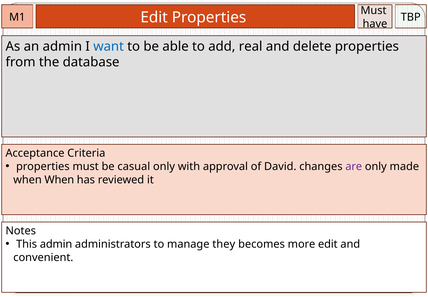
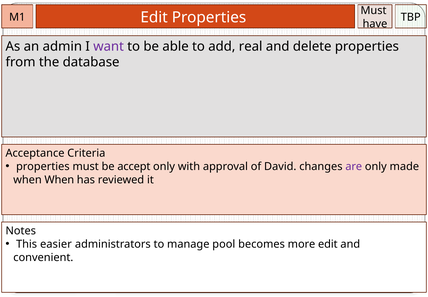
want colour: blue -> purple (109, 46)
casual: casual -> accept (134, 166)
This admin: admin -> easier (56, 244)
they: they -> pool (224, 244)
